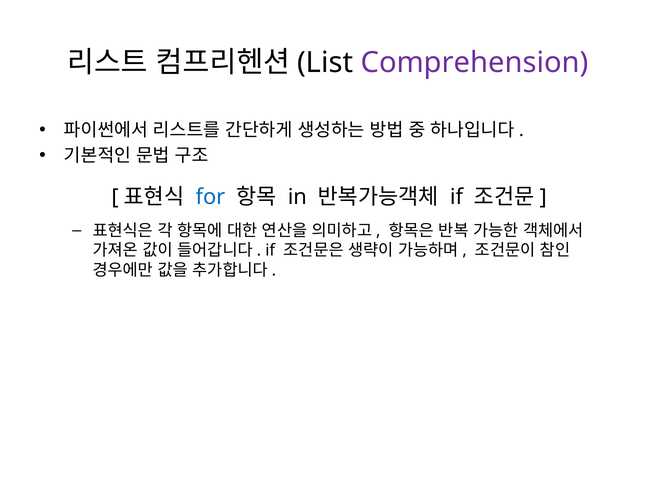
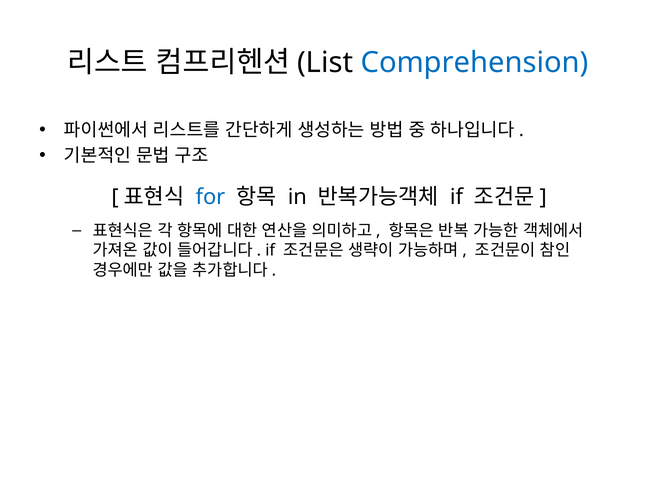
Comprehension colour: purple -> blue (475, 63)
